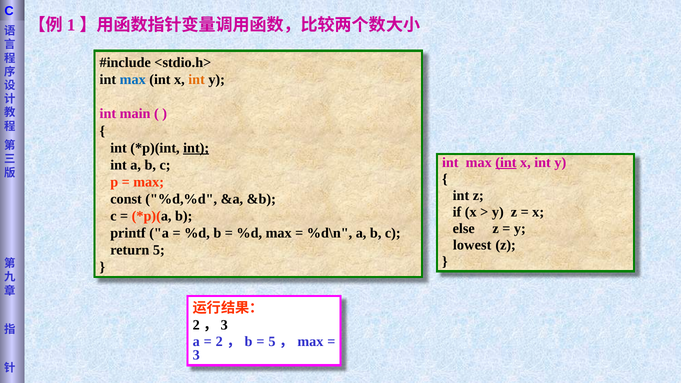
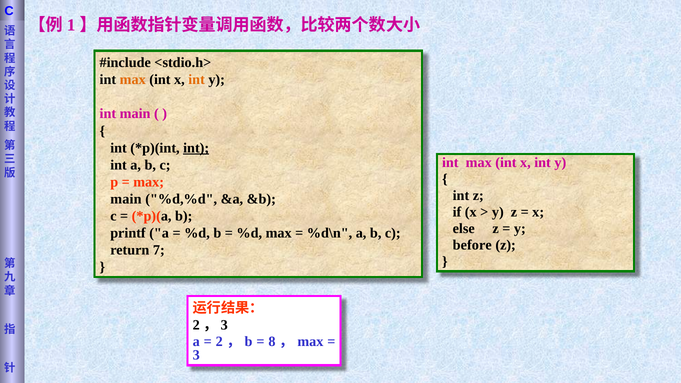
max colour: blue -> orange (133, 80)
int underline: present -> none (506, 163)
const: const -> main (126, 199)
lowest: lowest -> before (472, 245)
return 5: 5 -> 7 (159, 250)
5: 5 -> 8 (272, 342)
